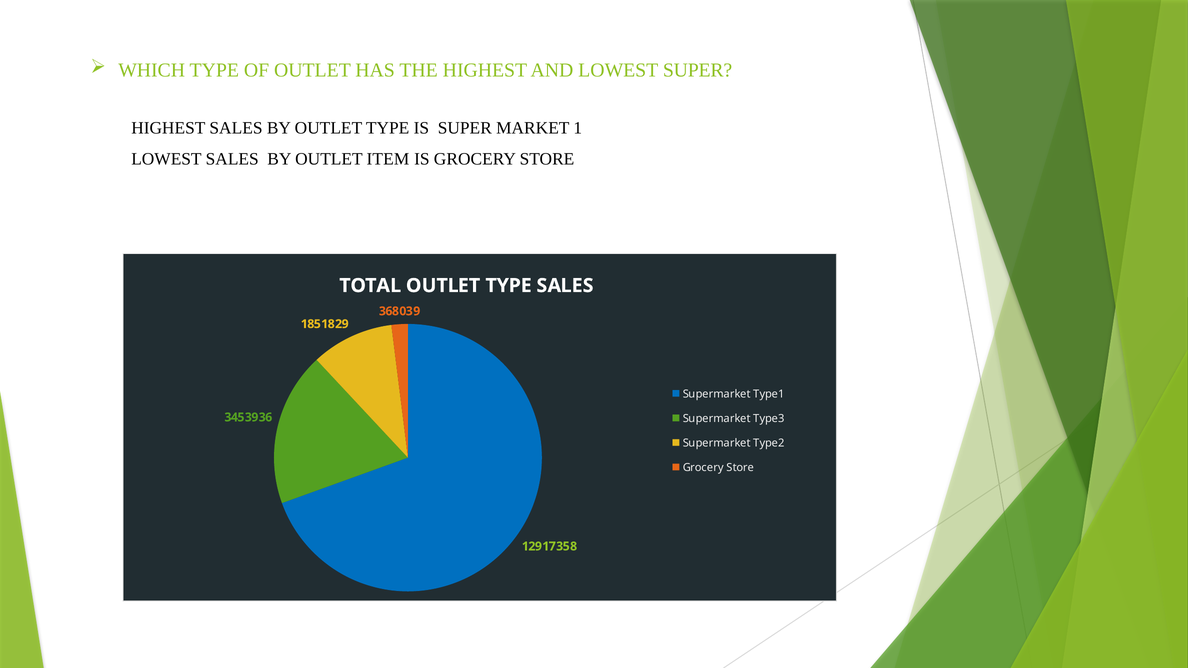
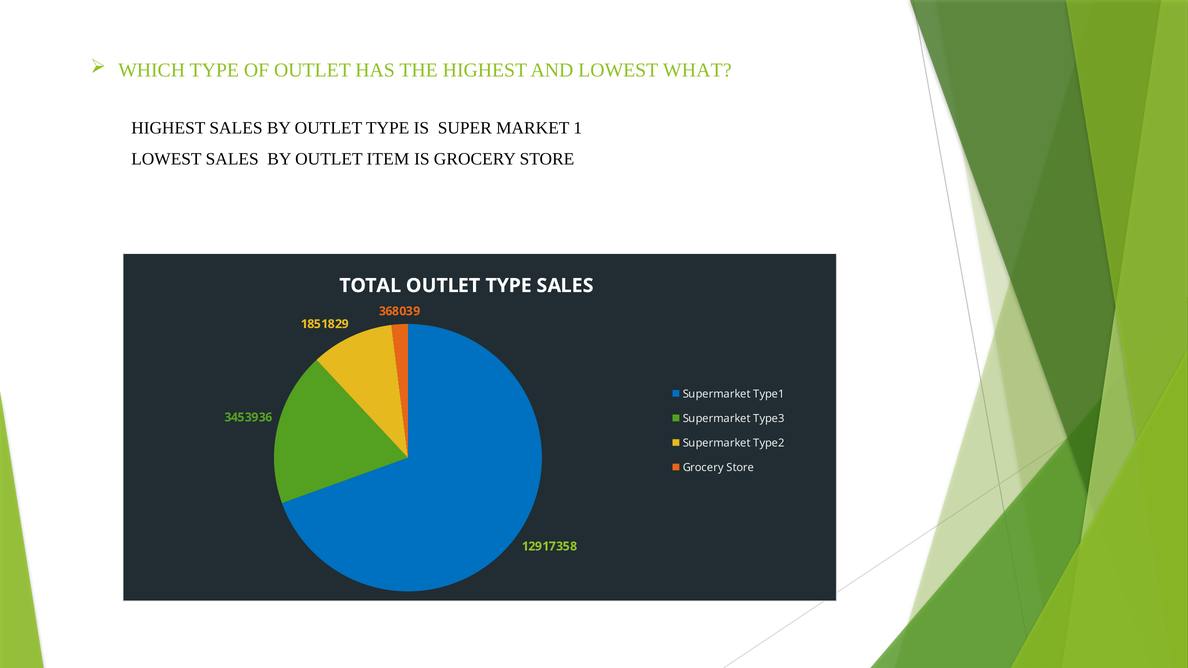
LOWEST SUPER: SUPER -> WHAT (697, 70)
